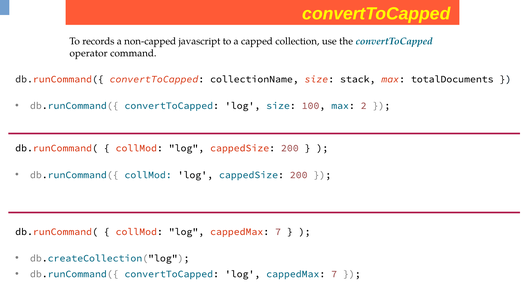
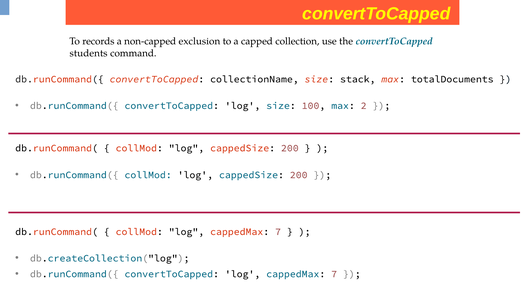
javascript: javascript -> exclusion (199, 41)
operator: operator -> students (89, 53)
